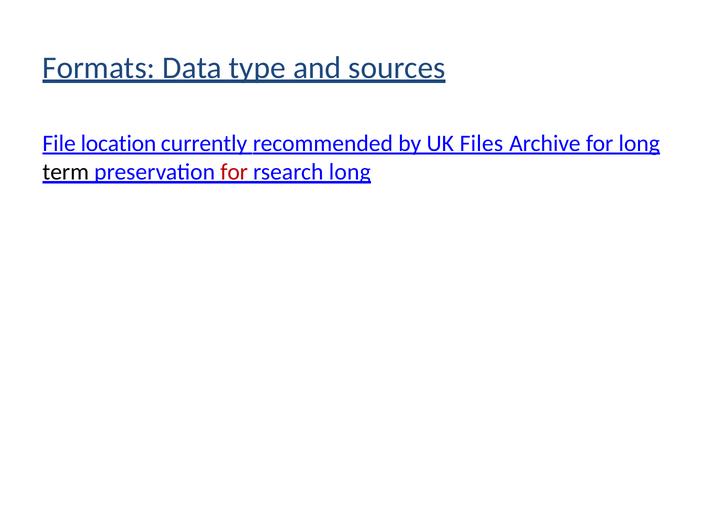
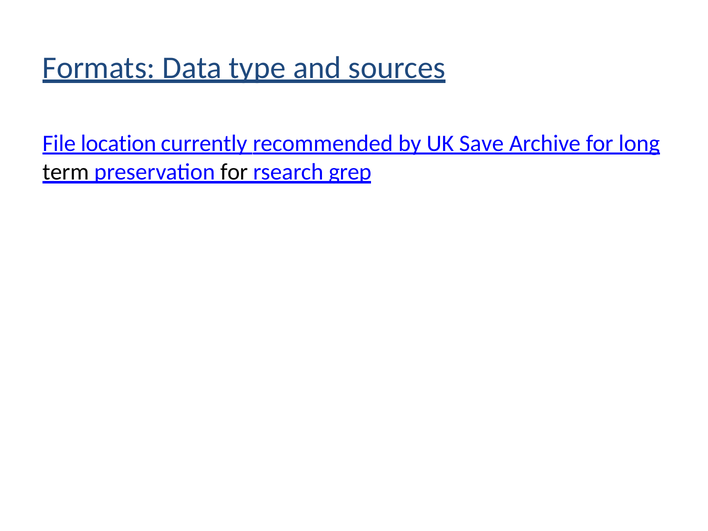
Files: Files -> Save (482, 143)
for colour: red -> black (234, 172)
rsearch long: long -> grep (350, 172)
